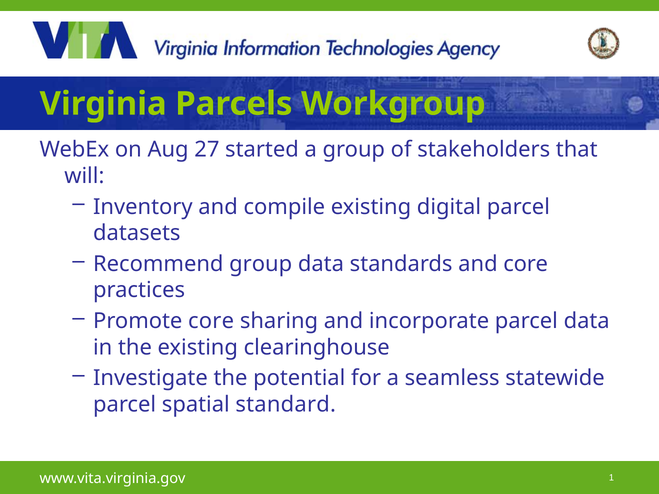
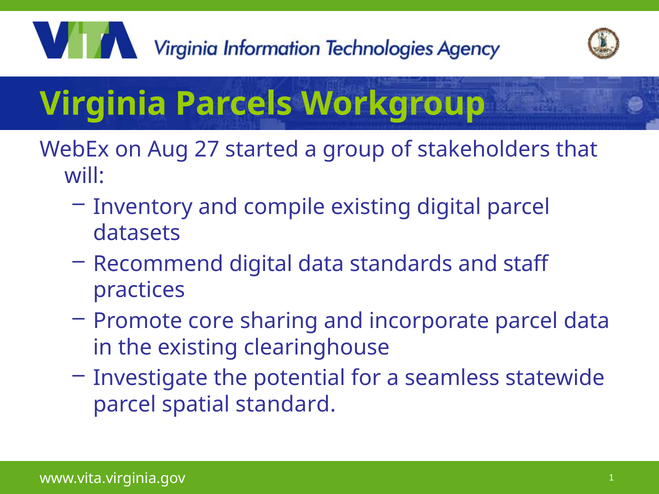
Recommend group: group -> digital (261, 264)
and core: core -> staff (526, 264)
